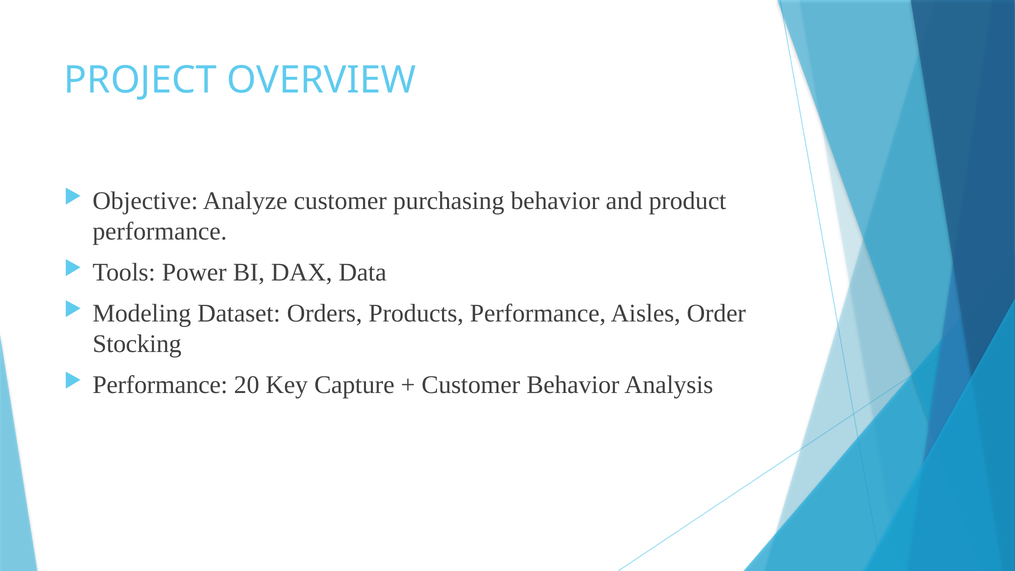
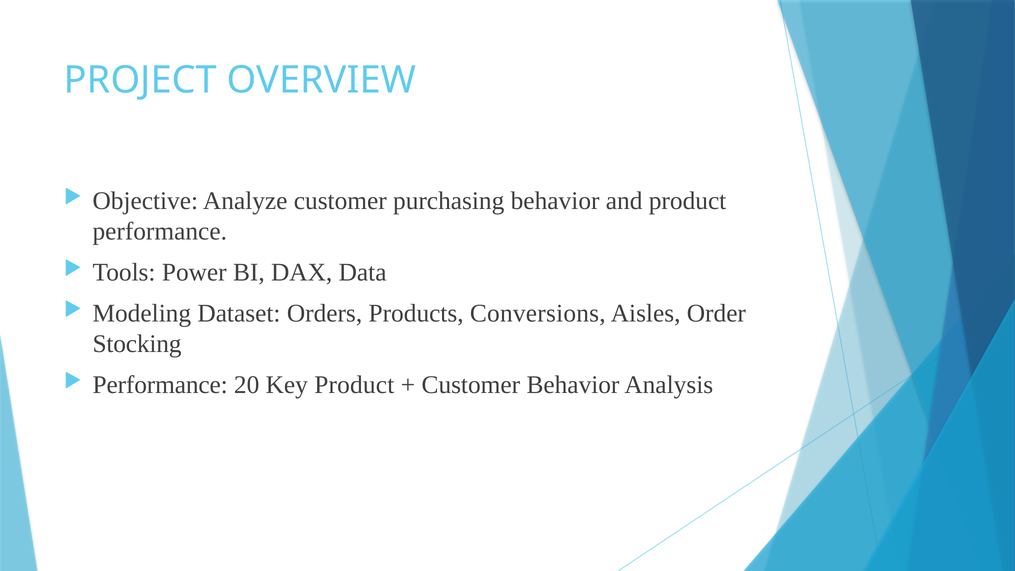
Products Performance: Performance -> Conversions (538, 313)
Key Capture: Capture -> Product (354, 385)
